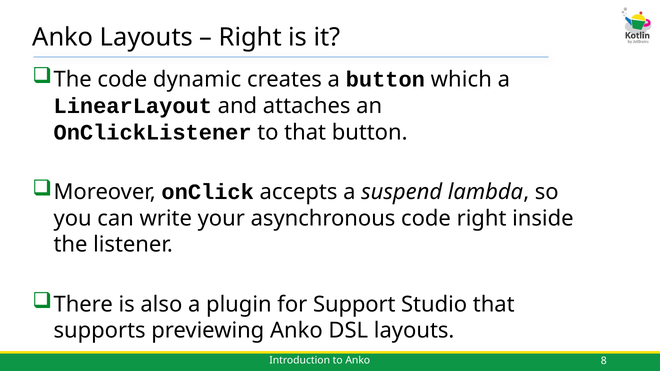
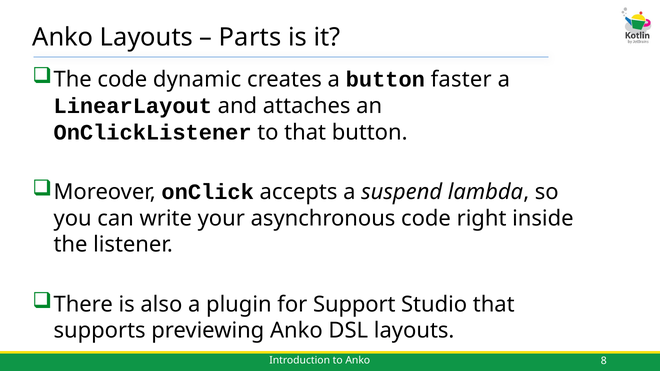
Right: Right -> Parts (250, 38)
which: which -> faster (461, 80)
